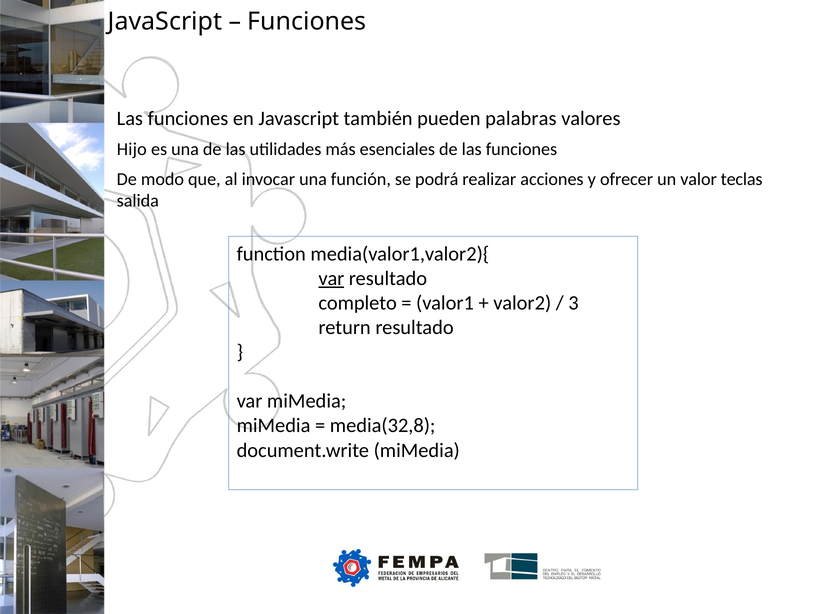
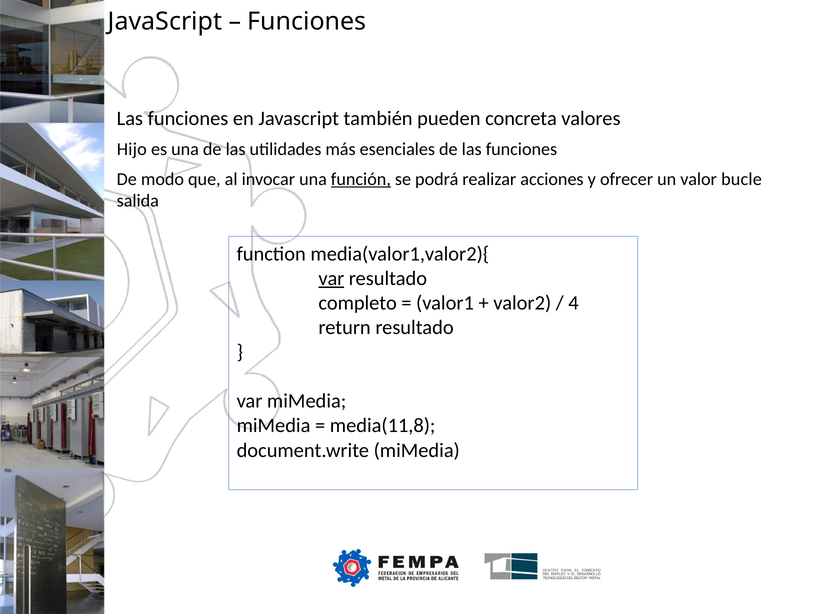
palabras: palabras -> concreta (521, 118)
función underline: none -> present (361, 179)
teclas: teclas -> bucle (741, 179)
3: 3 -> 4 (574, 303)
media(32,8: media(32,8 -> media(11,8 (383, 425)
